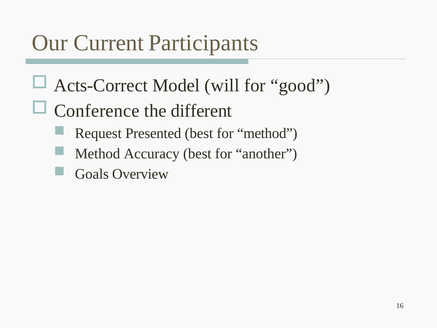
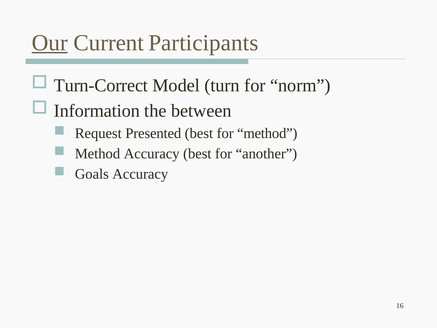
Our underline: none -> present (50, 43)
Acts-Correct: Acts-Correct -> Turn-Correct (101, 85)
will: will -> turn (222, 85)
good: good -> norm (300, 85)
Conference: Conference -> Information (97, 111)
different: different -> between (201, 111)
Goals Overview: Overview -> Accuracy (140, 174)
